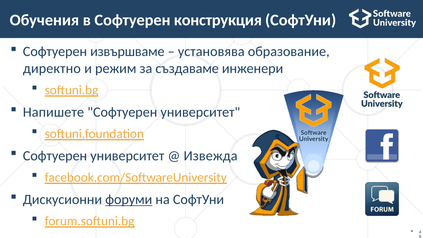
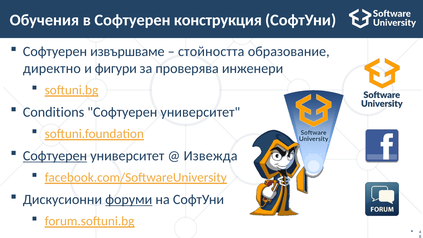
установява: установява -> стойността (211, 52)
режим: режим -> фигури (116, 69)
създаваме: създаваме -> проверява (187, 69)
Напишете: Напишете -> Conditions (54, 112)
Софтуерен underline: none -> present (55, 156)
